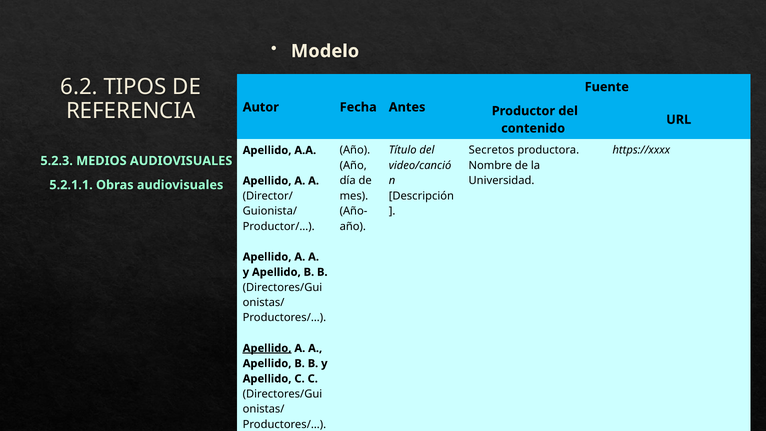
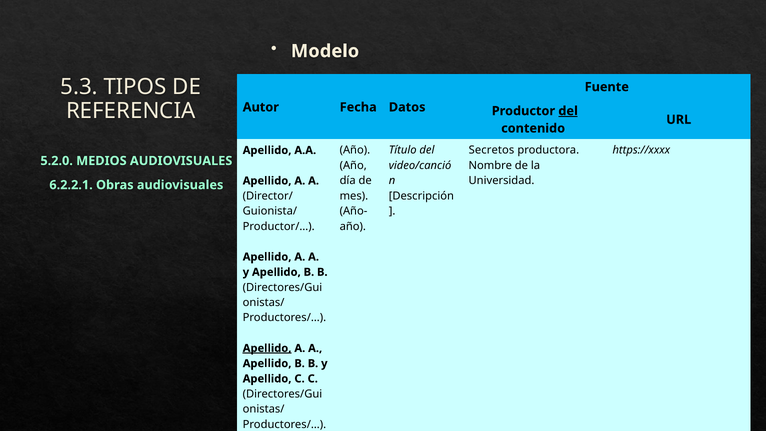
6.2: 6.2 -> 5.3 (79, 87)
Antes: Antes -> Datos (407, 107)
del underline: none -> present (568, 111)
5.2.3: 5.2.3 -> 5.2.0 (57, 161)
5.2.1.1: 5.2.1.1 -> 6.2.2.1 (71, 185)
